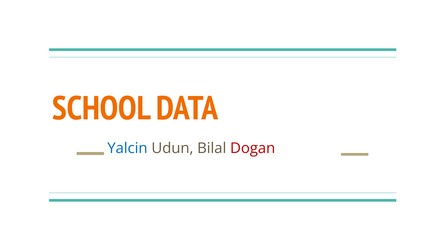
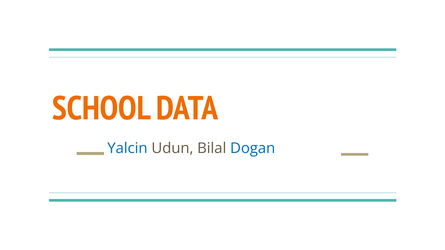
Dogan colour: red -> blue (253, 148)
